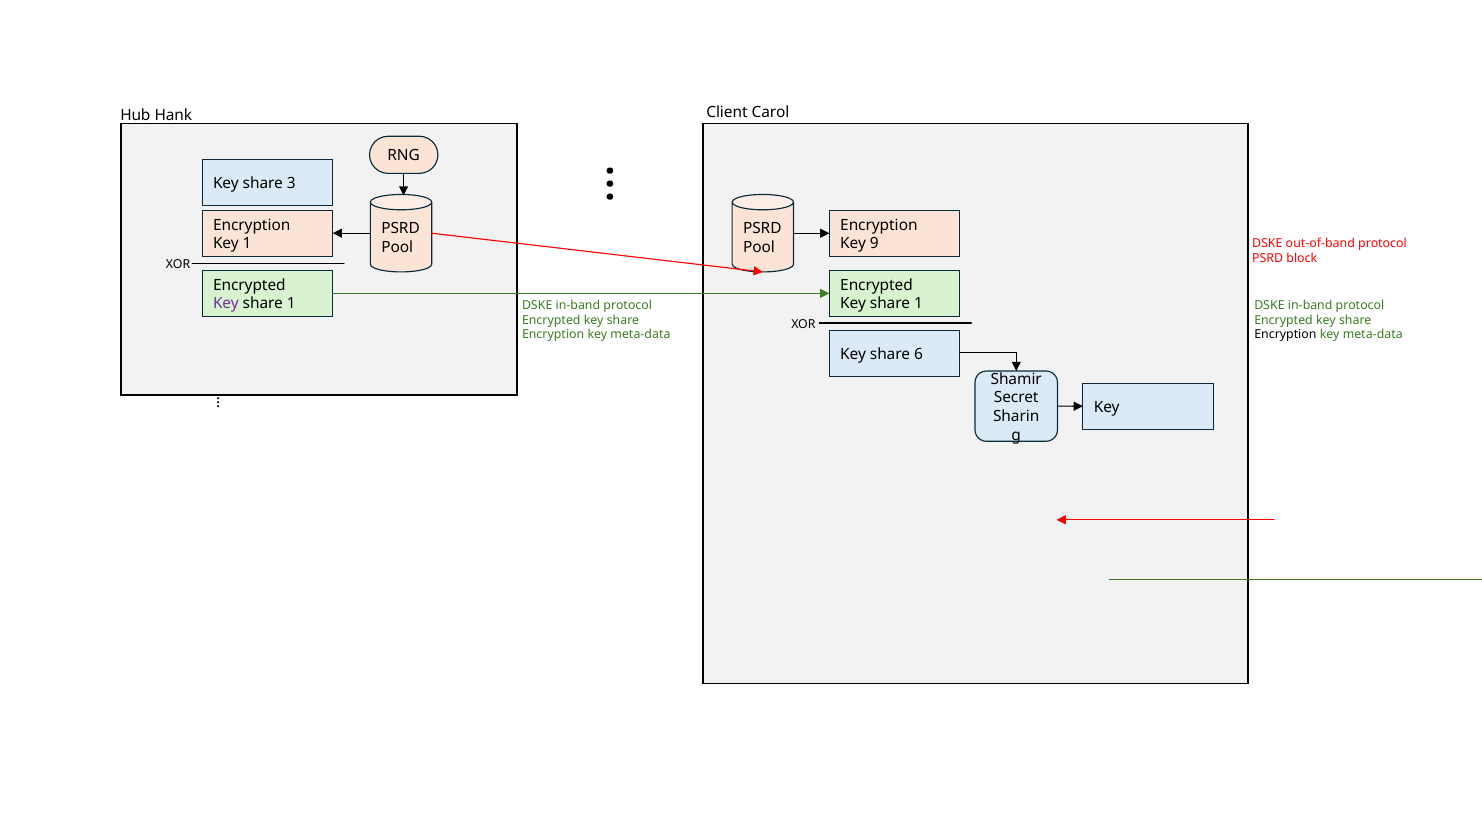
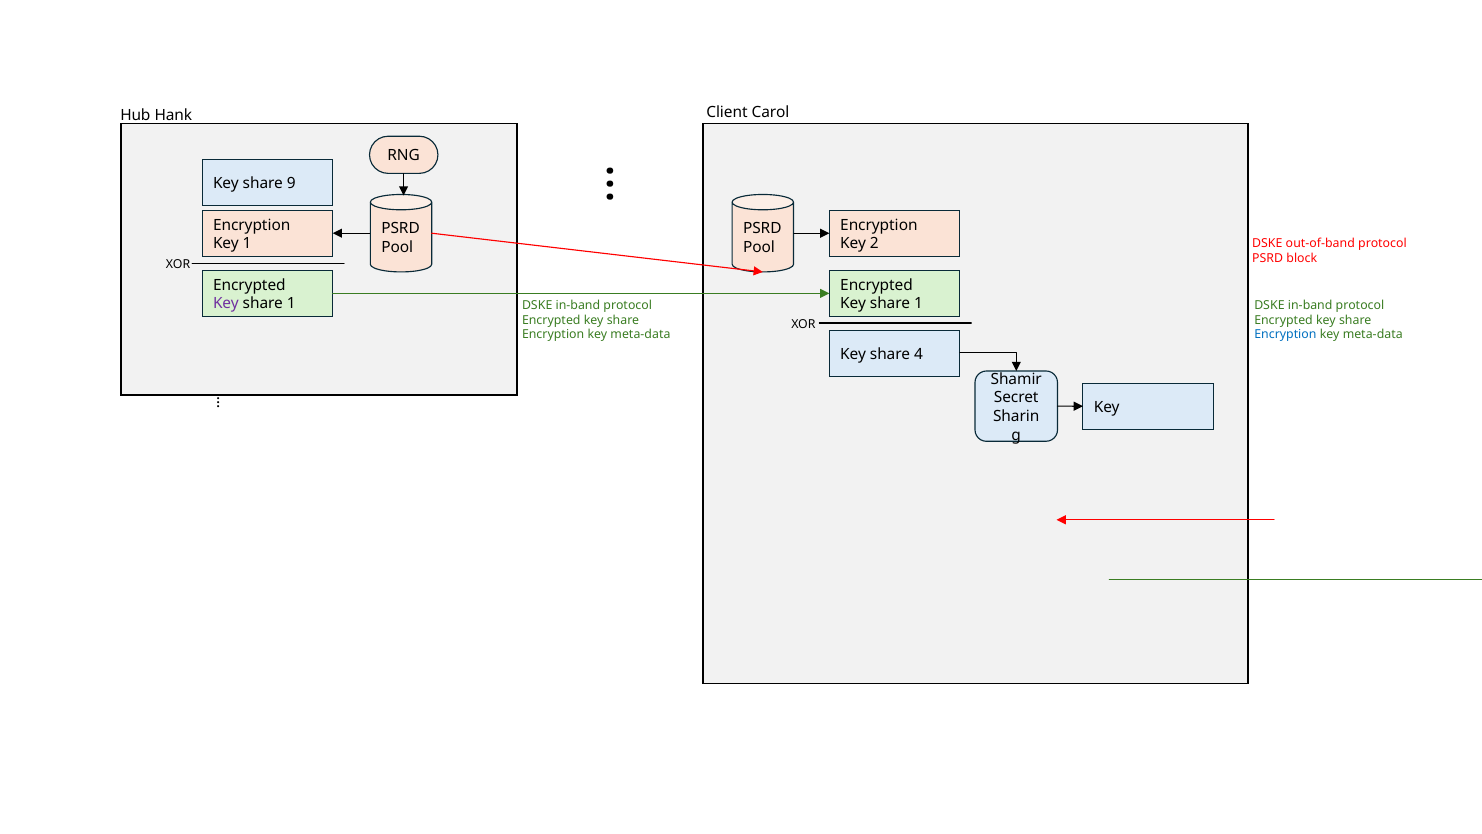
3: 3 -> 9 (291, 184)
9: 9 -> 2 (874, 243)
Encryption colour: black -> blue (1285, 335)
6: 6 -> 4 (919, 354)
